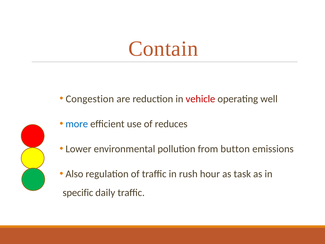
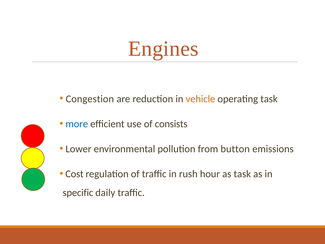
Contain: Contain -> Engines (163, 49)
vehicle colour: red -> orange (200, 99)
operating well: well -> task (269, 99)
reduces: reduces -> consists (171, 124)
Also: Also -> Cost (74, 174)
